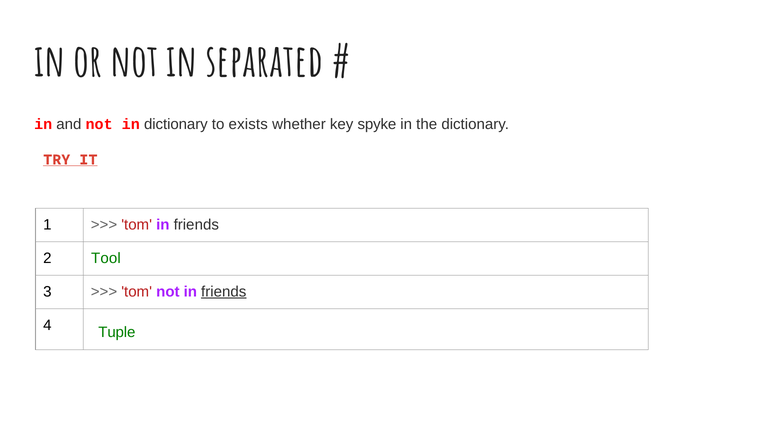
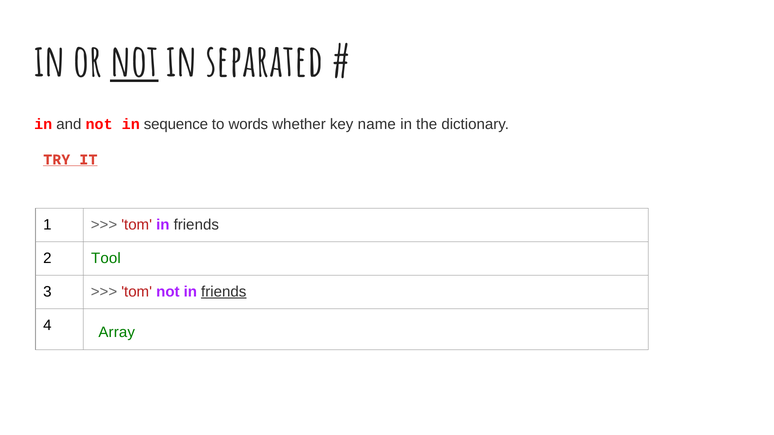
not underline: none -> present (134, 62)
in dictionary: dictionary -> sequence (176, 125)
exists: exists -> words (248, 125)
spyke: spyke -> name (377, 125)
Tuple: Tuple -> Array (117, 333)
